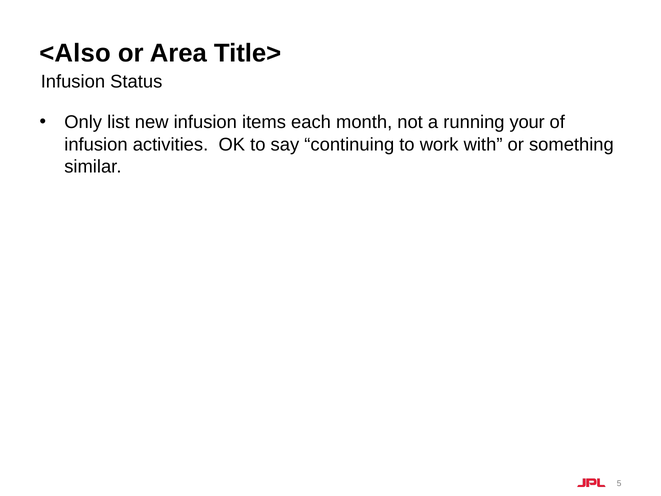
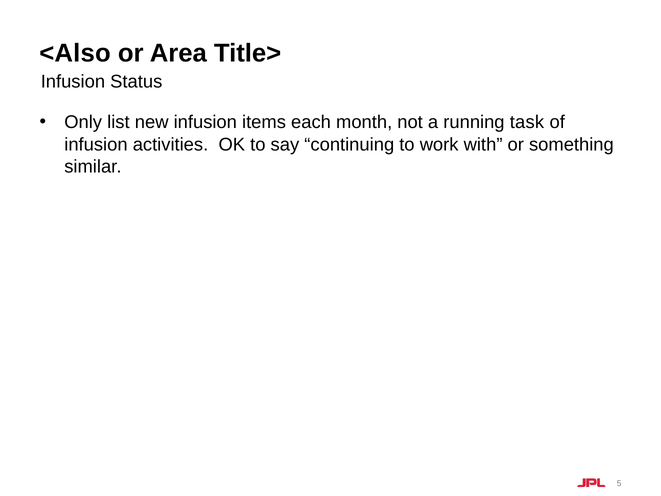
your: your -> task (527, 122)
